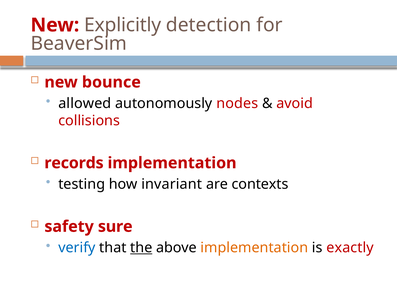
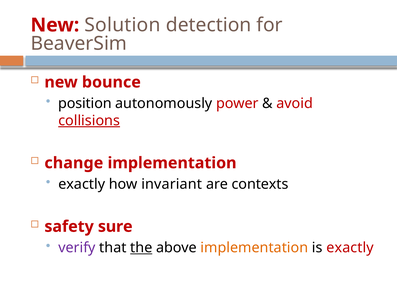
Explicitly: Explicitly -> Solution (122, 25)
allowed: allowed -> position (85, 103)
nodes: nodes -> power (237, 103)
collisions underline: none -> present (89, 120)
records: records -> change (74, 163)
testing: testing -> exactly (82, 184)
verify colour: blue -> purple (77, 247)
